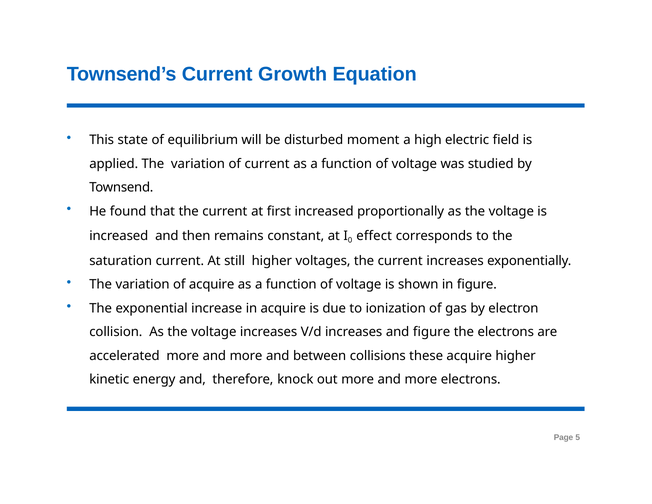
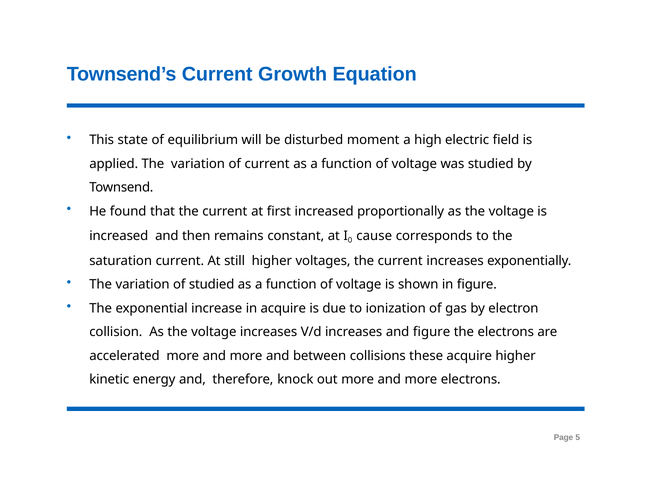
effect: effect -> cause (374, 236)
of acquire: acquire -> studied (212, 285)
